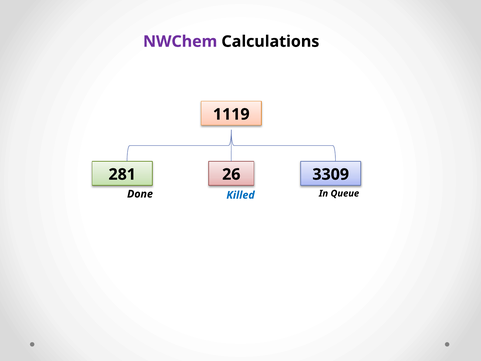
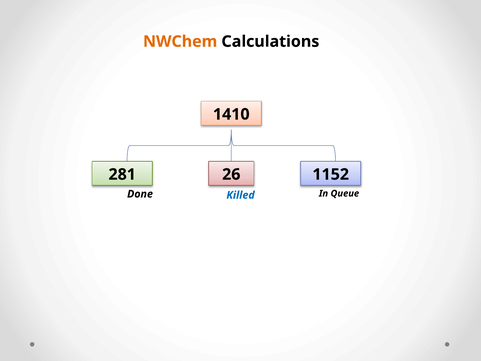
NWChem colour: purple -> orange (180, 42)
1119: 1119 -> 1410 (231, 114)
3309: 3309 -> 1152 (331, 174)
